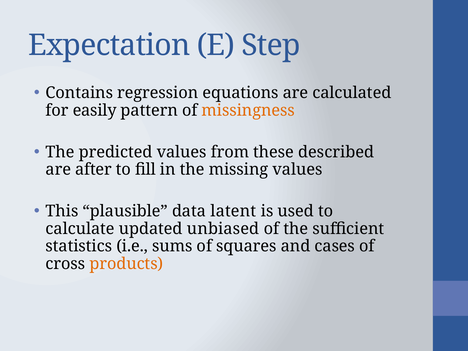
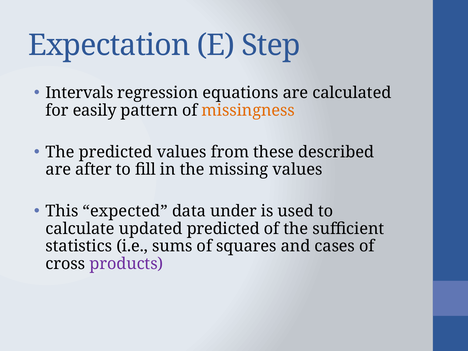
Contains: Contains -> Intervals (79, 93)
plausible: plausible -> expected (125, 211)
latent: latent -> under (234, 211)
updated unbiased: unbiased -> predicted (223, 229)
products colour: orange -> purple (126, 264)
